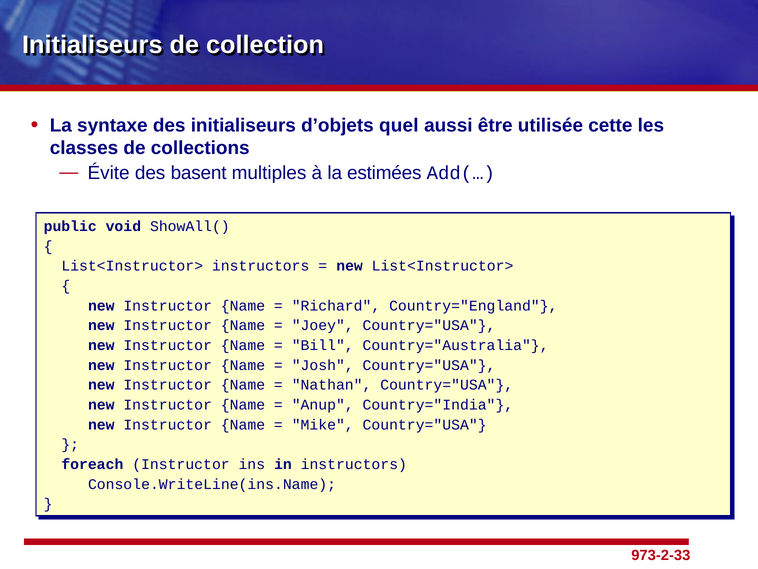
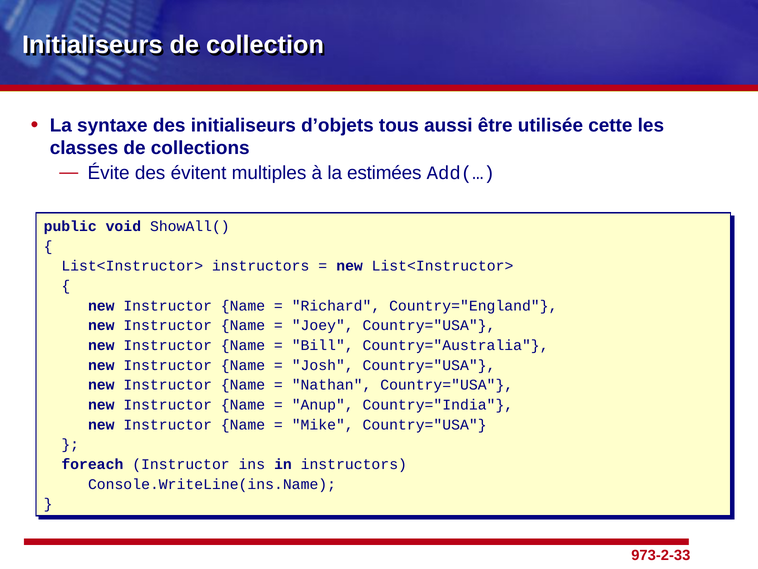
quel: quel -> tous (399, 125)
basent: basent -> évitent (199, 173)
